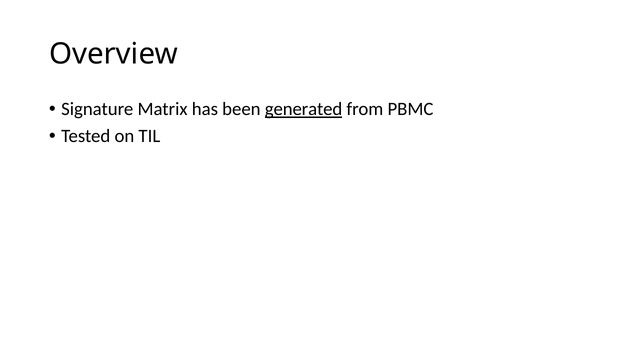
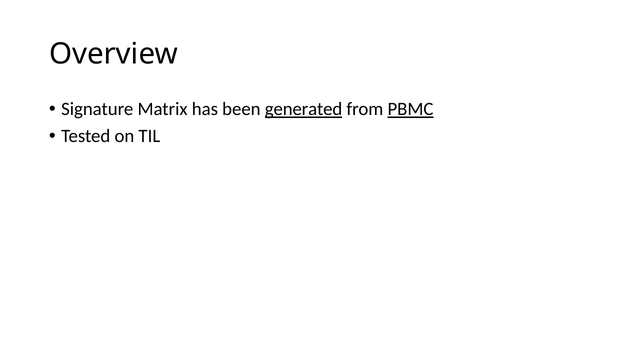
PBMC underline: none -> present (410, 109)
